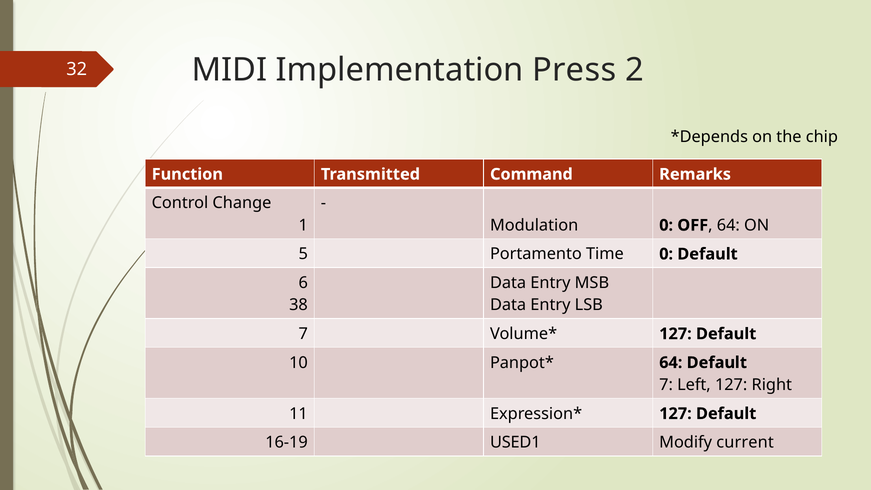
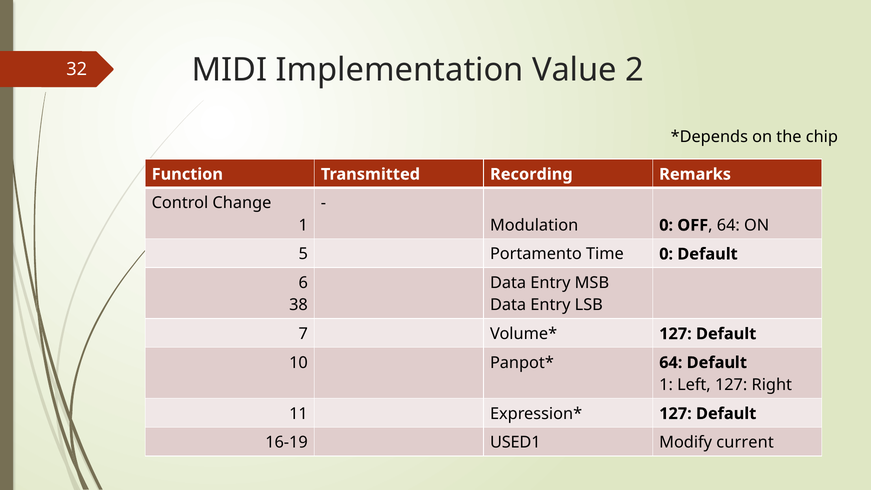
Press: Press -> Value (574, 70)
Command: Command -> Recording (531, 174)
7: 7 -> 1 (666, 385)
